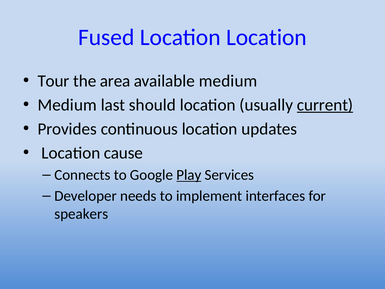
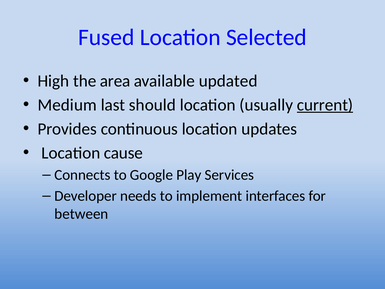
Location Location: Location -> Selected (266, 37)
Tour: Tour -> High (53, 81)
available medium: medium -> updated (228, 81)
Play underline: present -> none (189, 175)
speakers: speakers -> between (81, 214)
